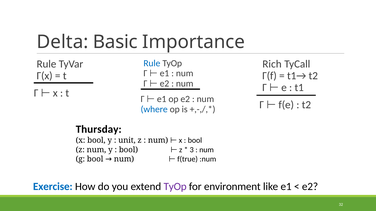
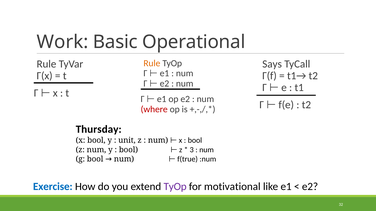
Delta: Delta -> Work (63, 42)
Importance: Importance -> Operational (194, 42)
Rule colour: blue -> orange (152, 63)
Rich: Rich -> Says (272, 64)
where colour: blue -> red (154, 109)
environment: environment -> motivational (232, 187)
